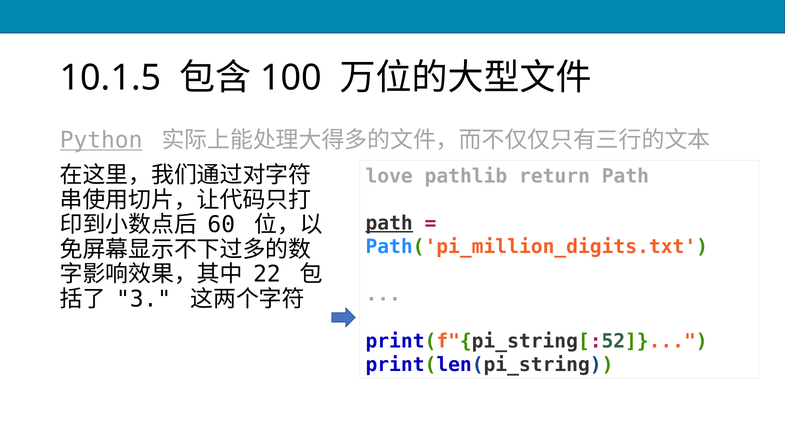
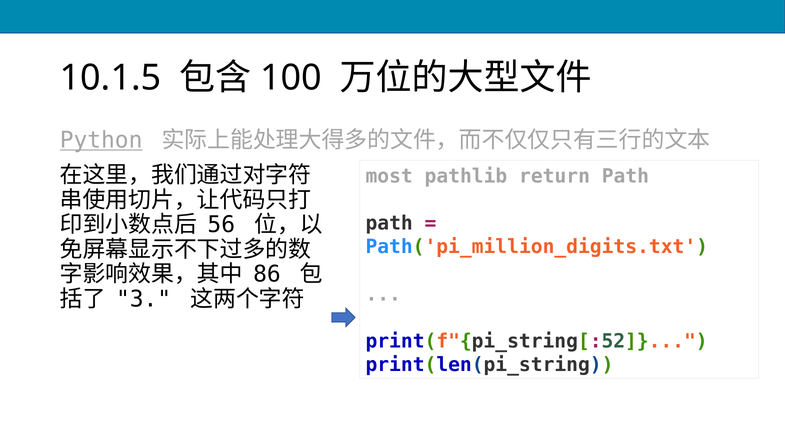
love: love -> most (389, 176)
path underline: present -> none (389, 223)
60: 60 -> 56 (221, 225)
22: 22 -> 86 (267, 274)
